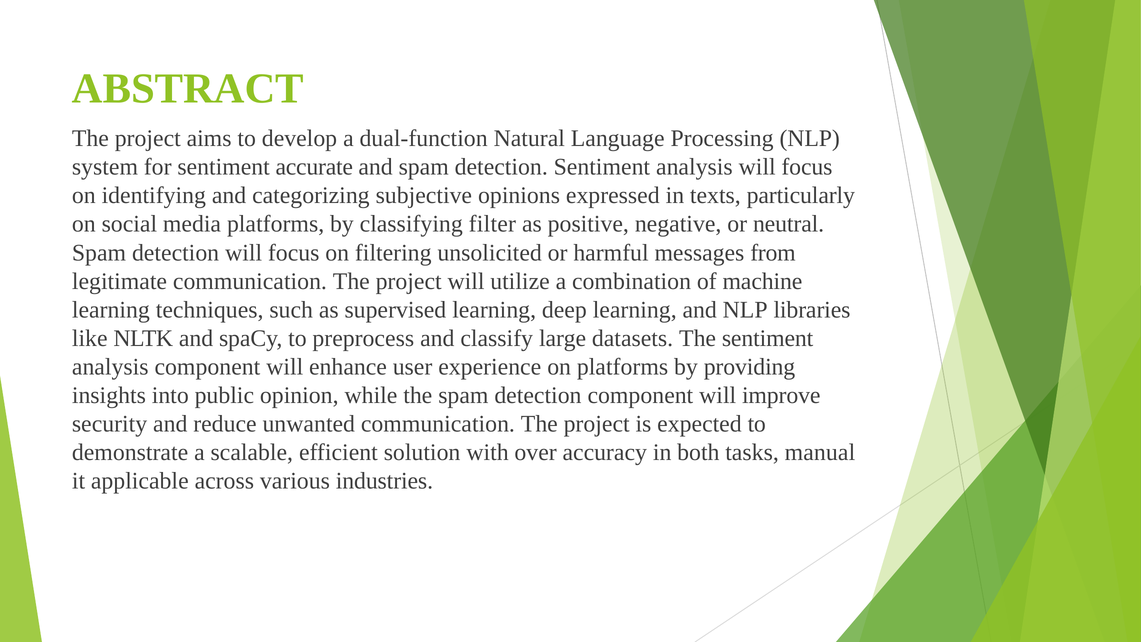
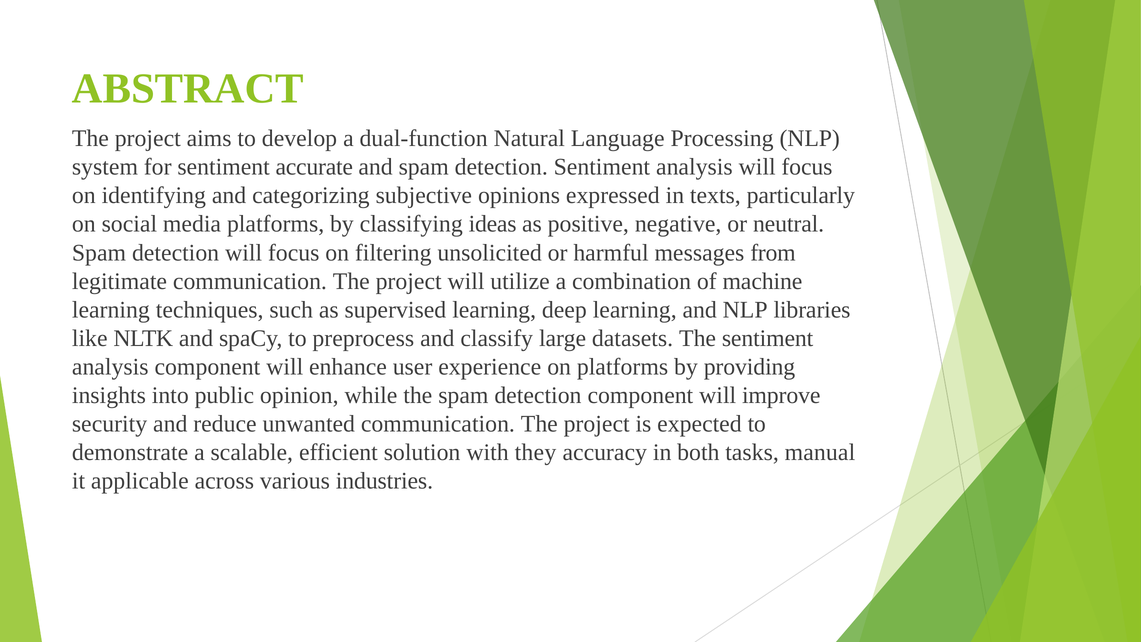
filter: filter -> ideas (493, 224)
over: over -> they (535, 452)
